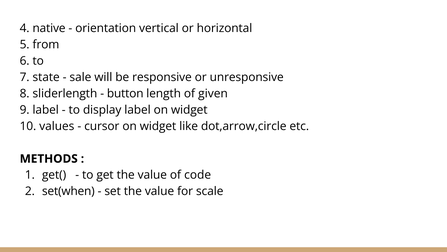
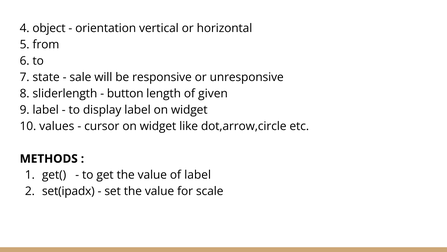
native: native -> object (49, 28)
of code: code -> label (198, 175)
set(when: set(when -> set(ipadx (68, 191)
